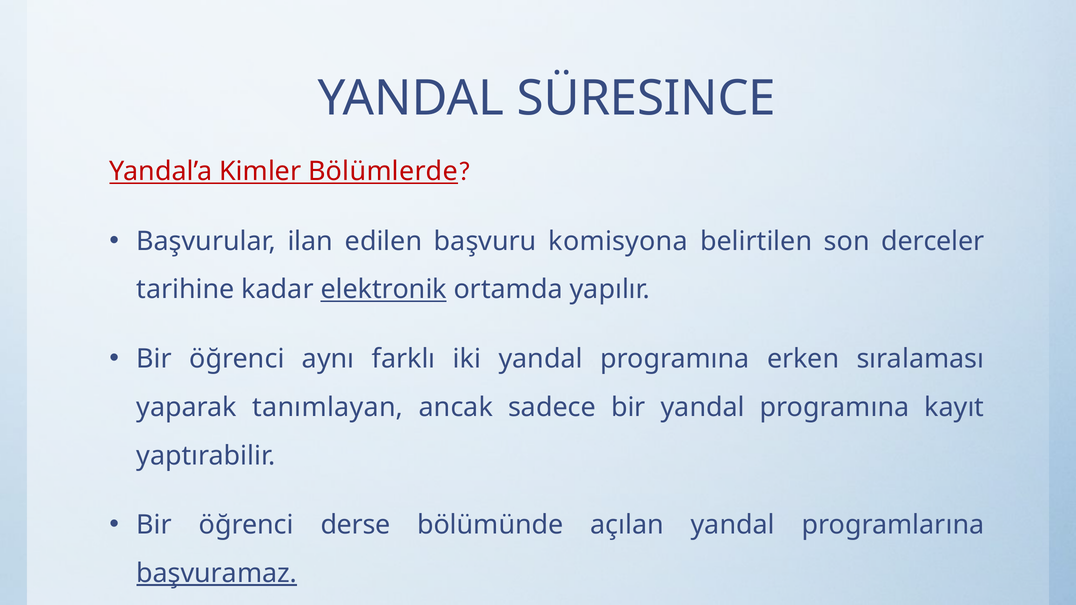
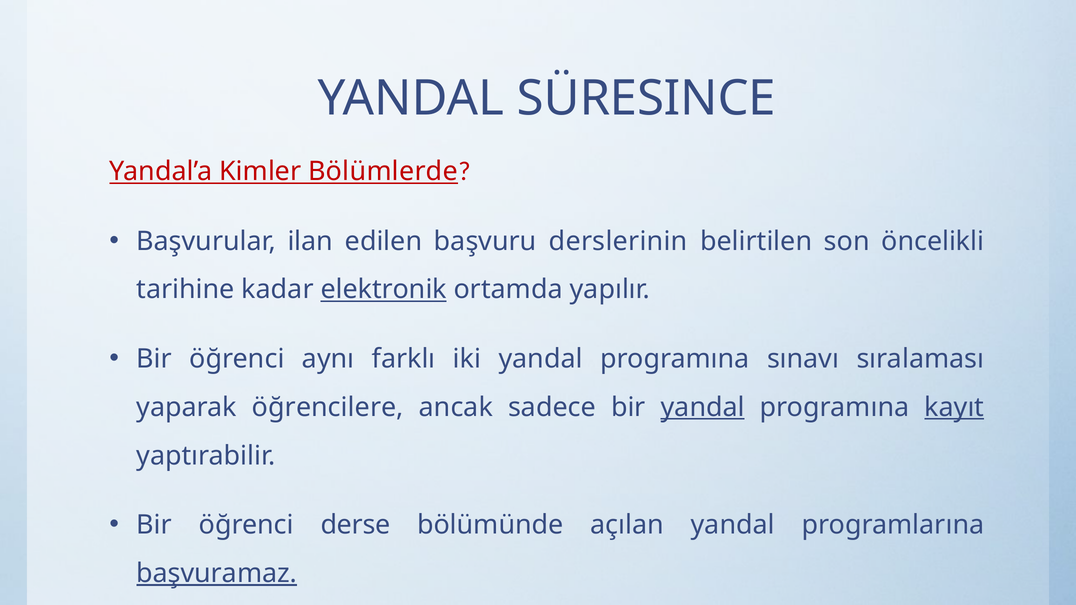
komisyona: komisyona -> derslerinin (618, 241)
derceler: derceler -> öncelikli (933, 241)
erken: erken -> sınavı (803, 359)
tanımlayan: tanımlayan -> öğrencilere (328, 408)
yandal underline: none -> present (703, 408)
kayıt underline: none -> present (954, 408)
